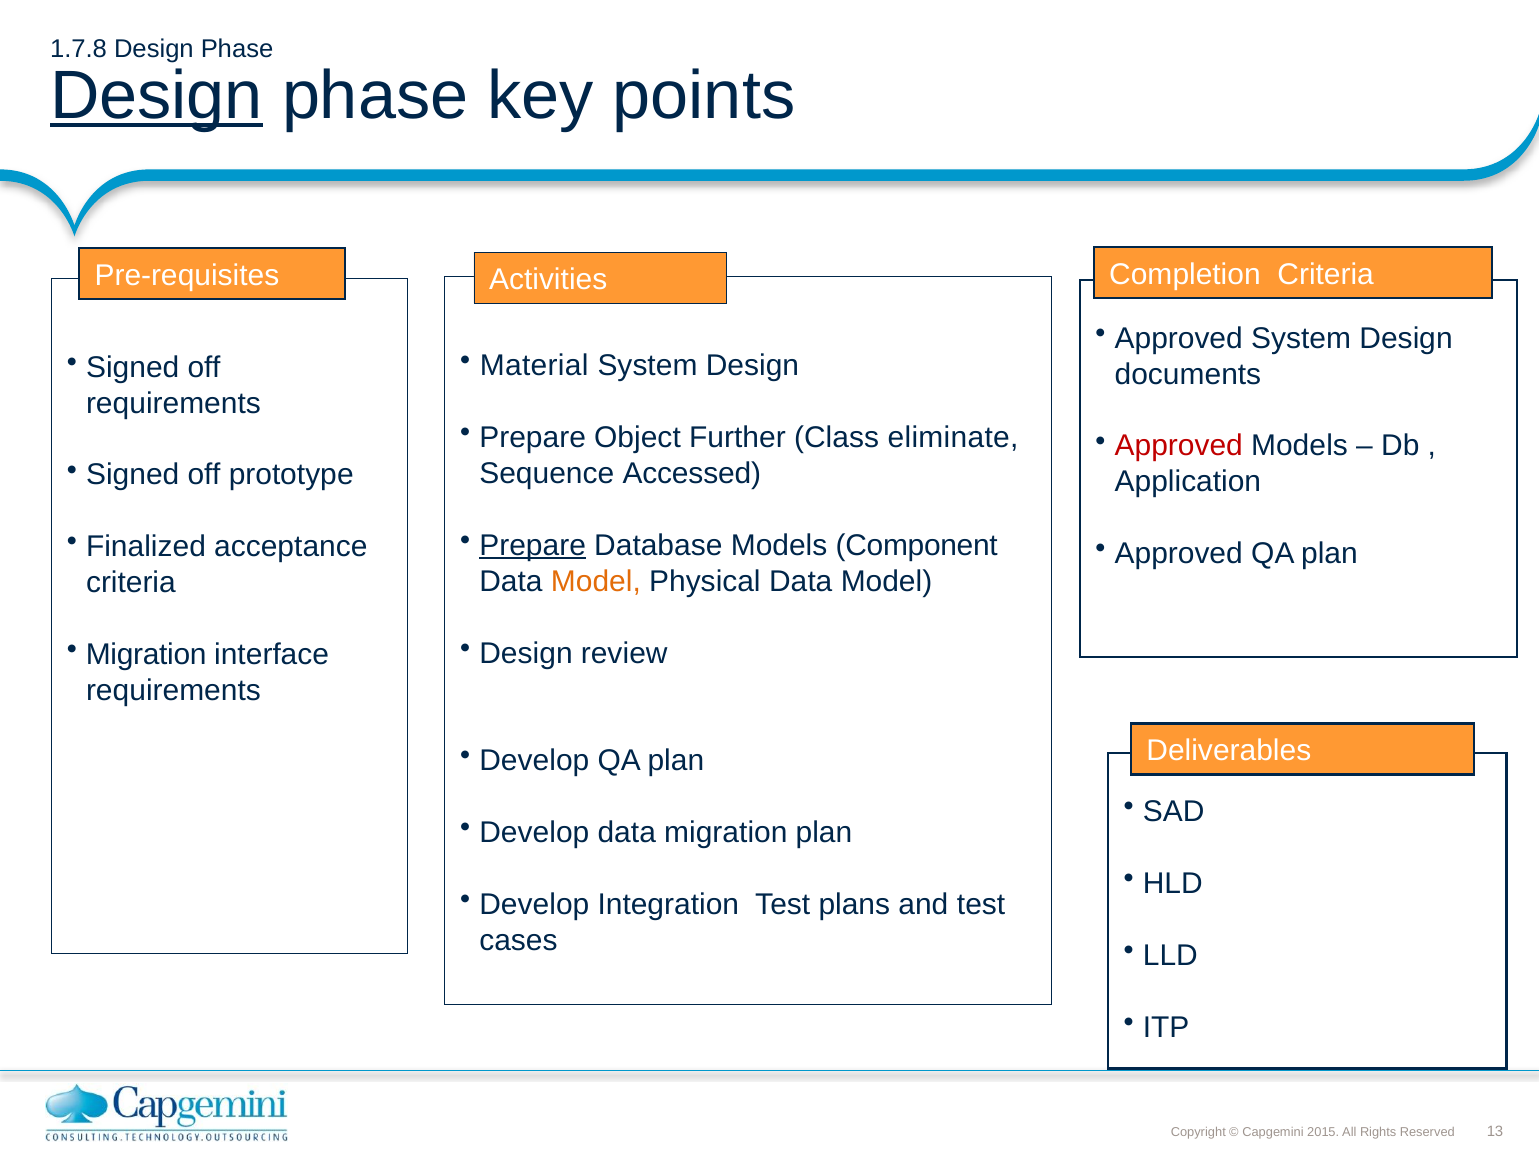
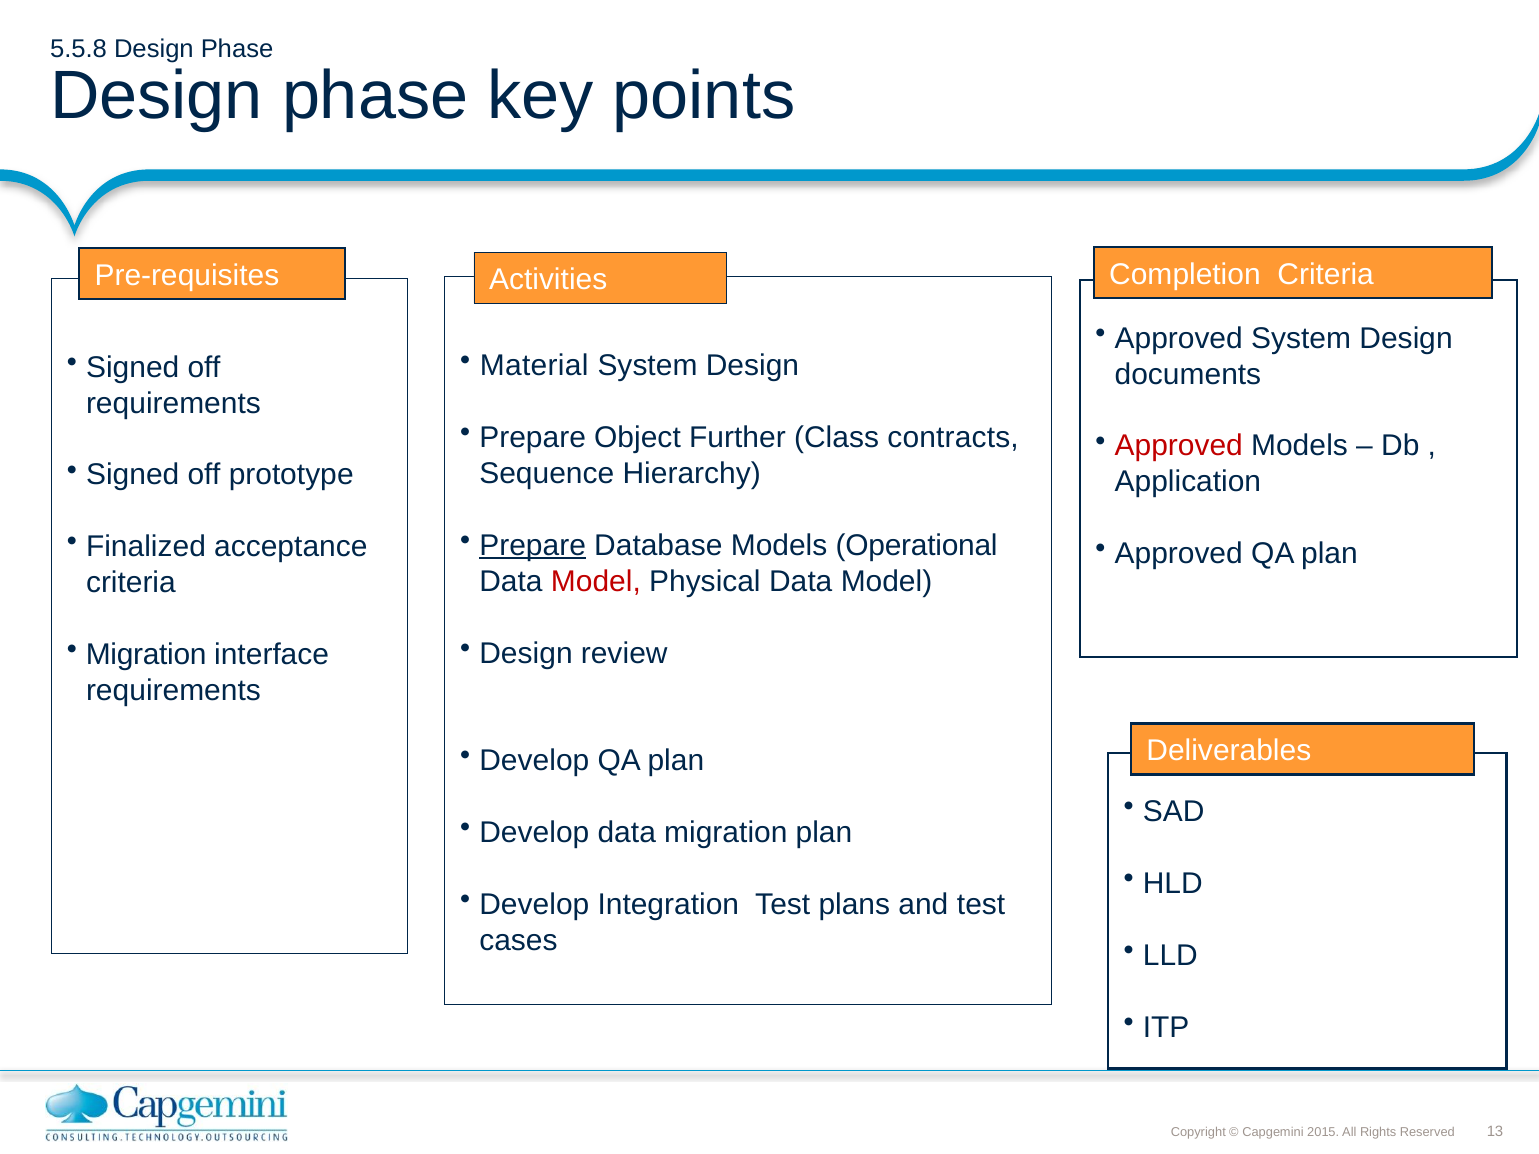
1.7.8: 1.7.8 -> 5.5.8 (78, 49)
Design underline: present -> none (156, 96)
eliminate: eliminate -> contracts (953, 438)
Accessed: Accessed -> Hierarchy (692, 474)
Component: Component -> Operational (917, 546)
Model colour: orange -> red (596, 581)
